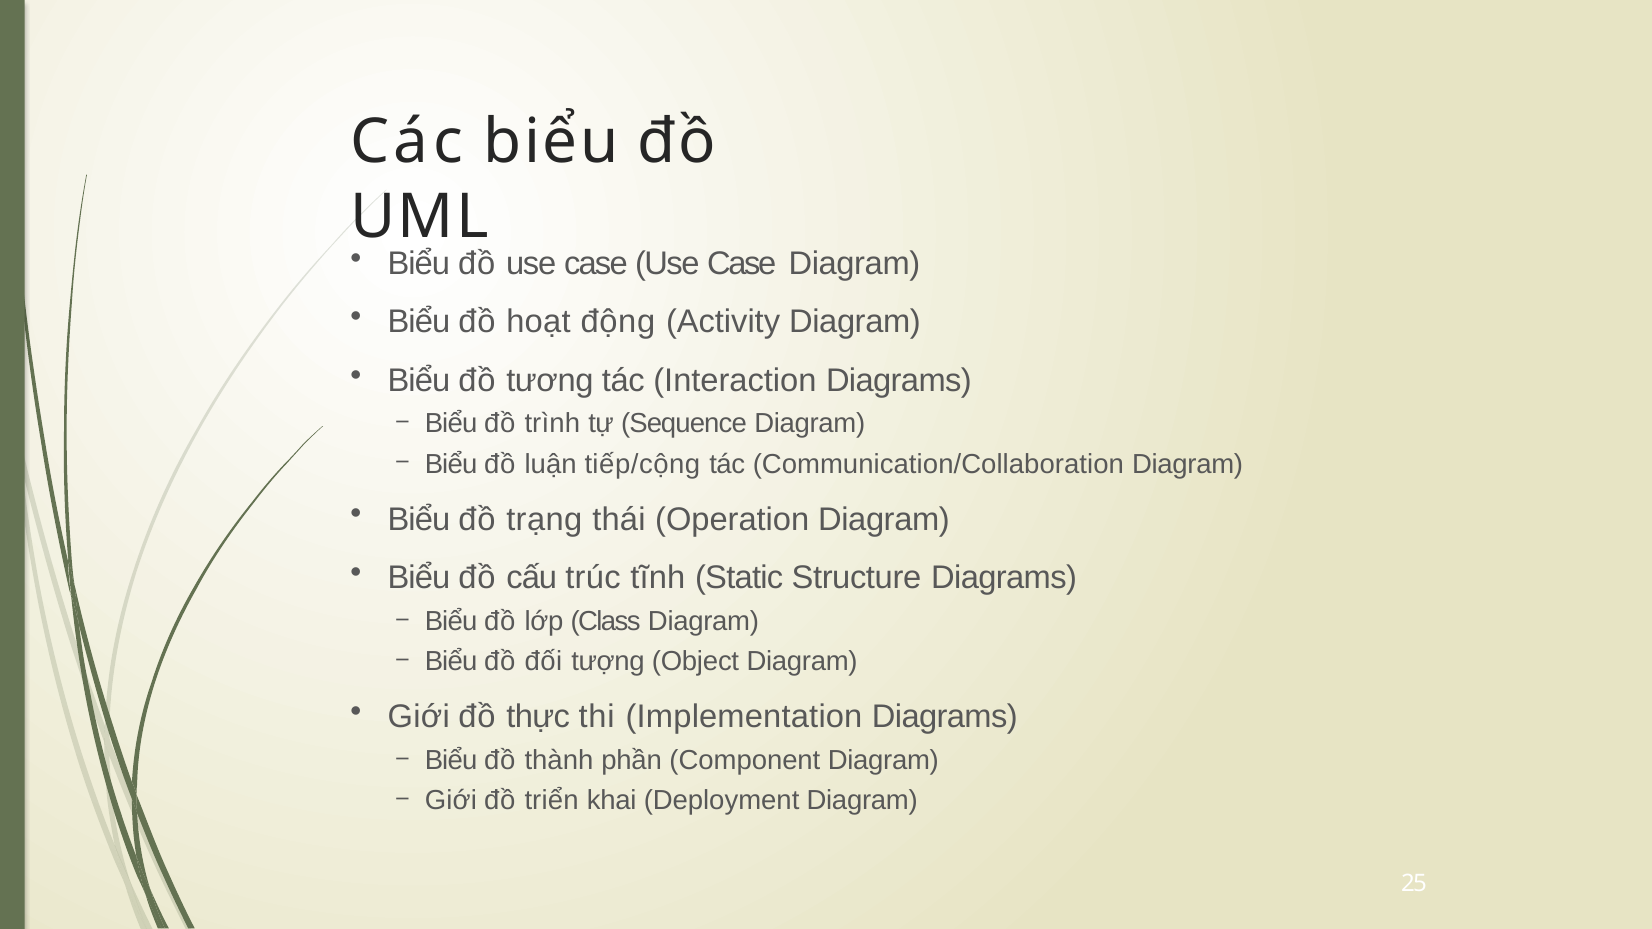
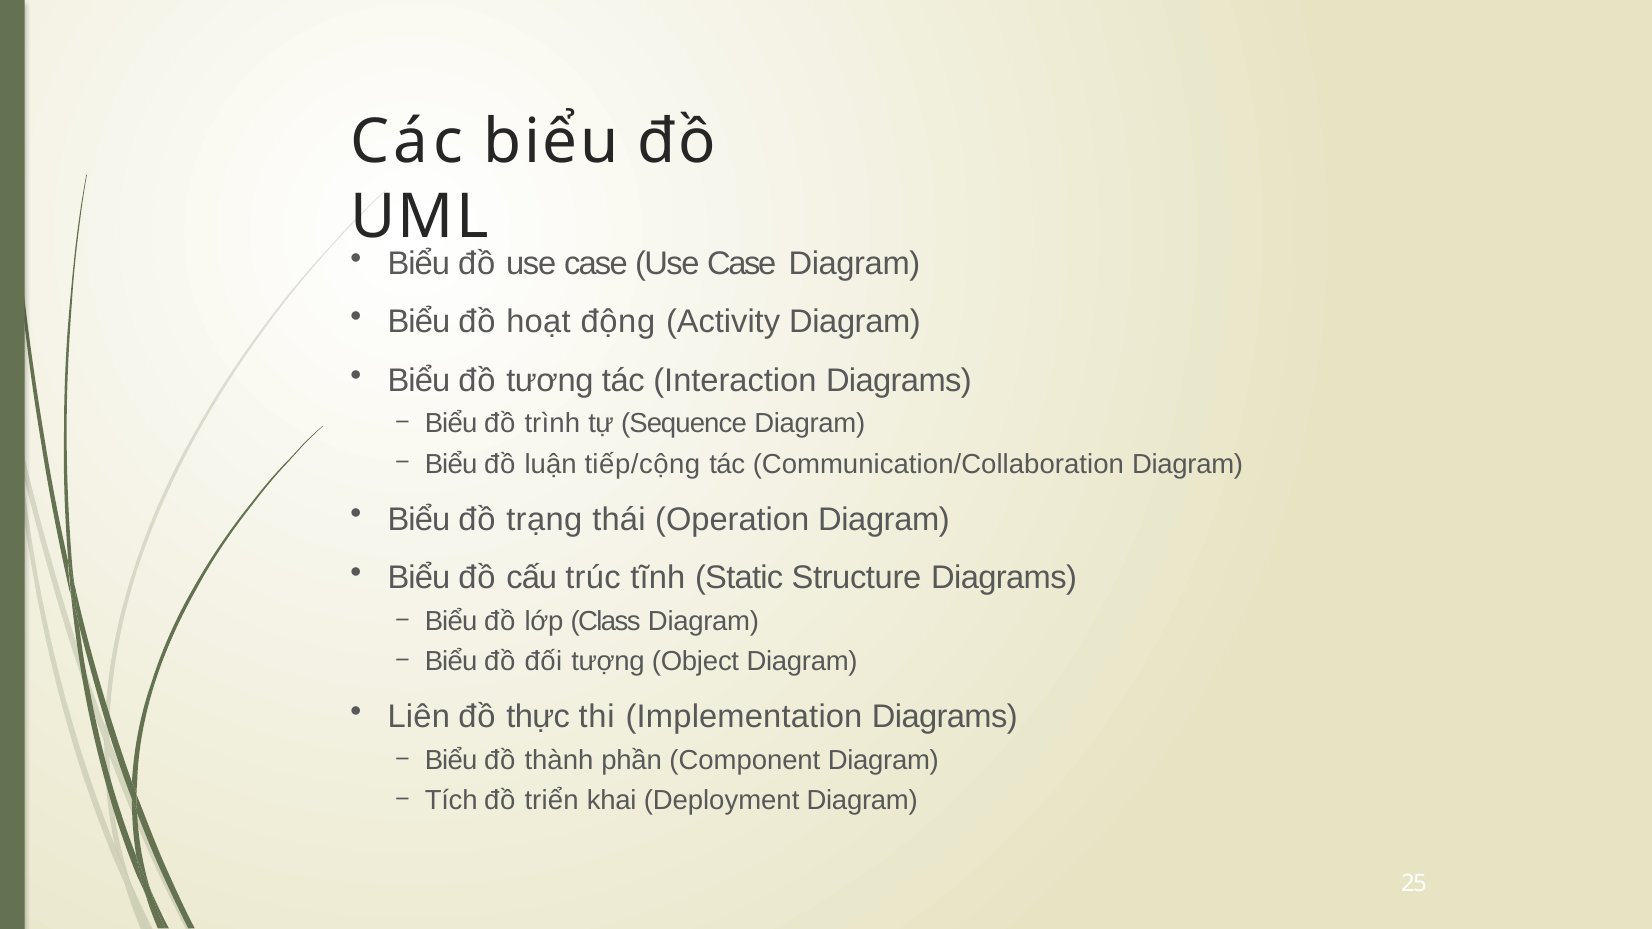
Giới: Giới -> Liên (419, 717)
Giới: Giới -> Tích (451, 801)
